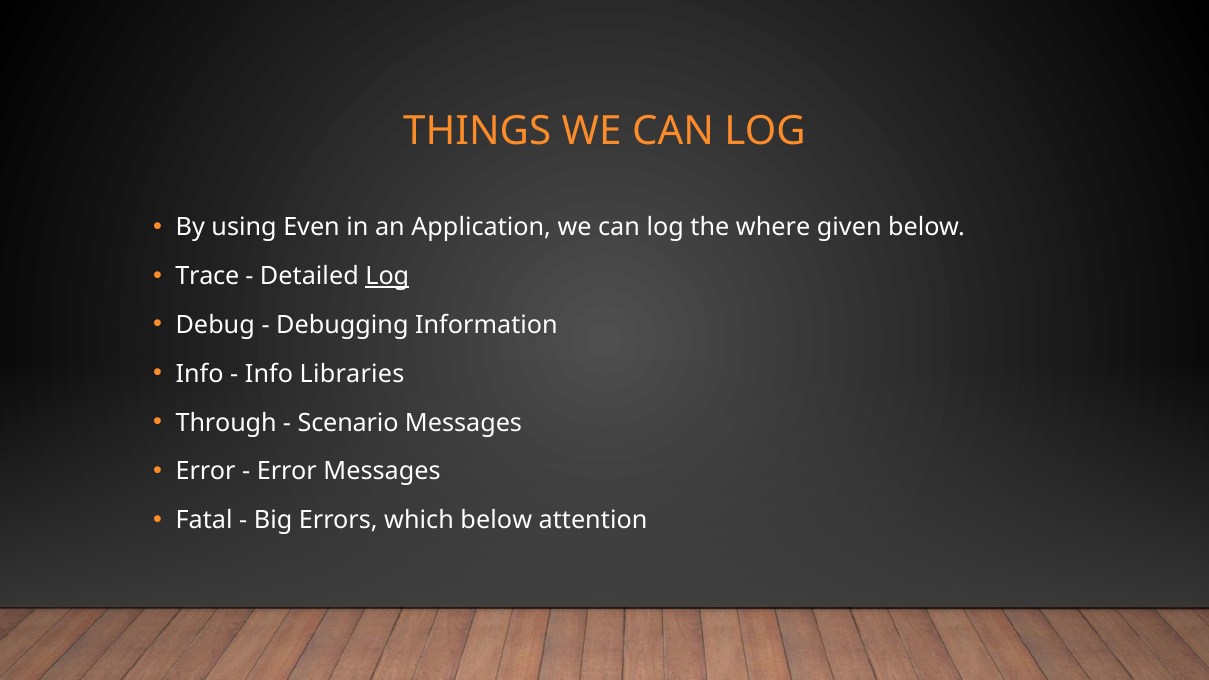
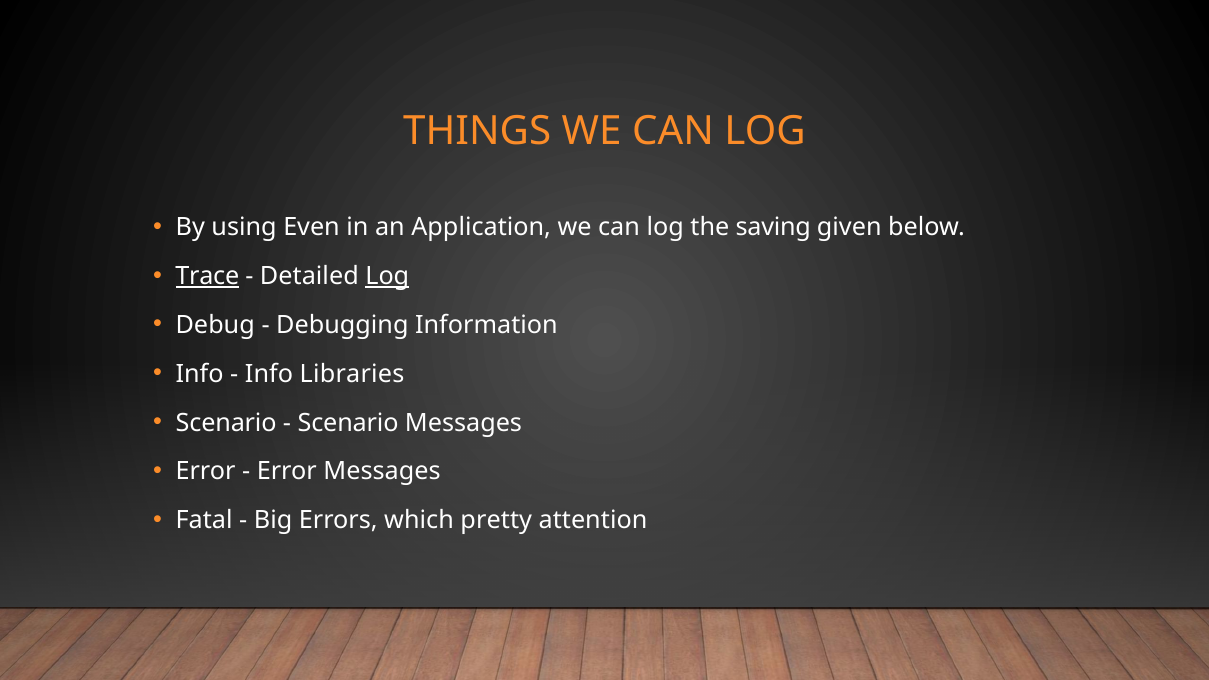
where: where -> saving (773, 227)
Trace underline: none -> present (207, 276)
Through: Through -> Scenario (226, 423)
which below: below -> pretty (496, 521)
